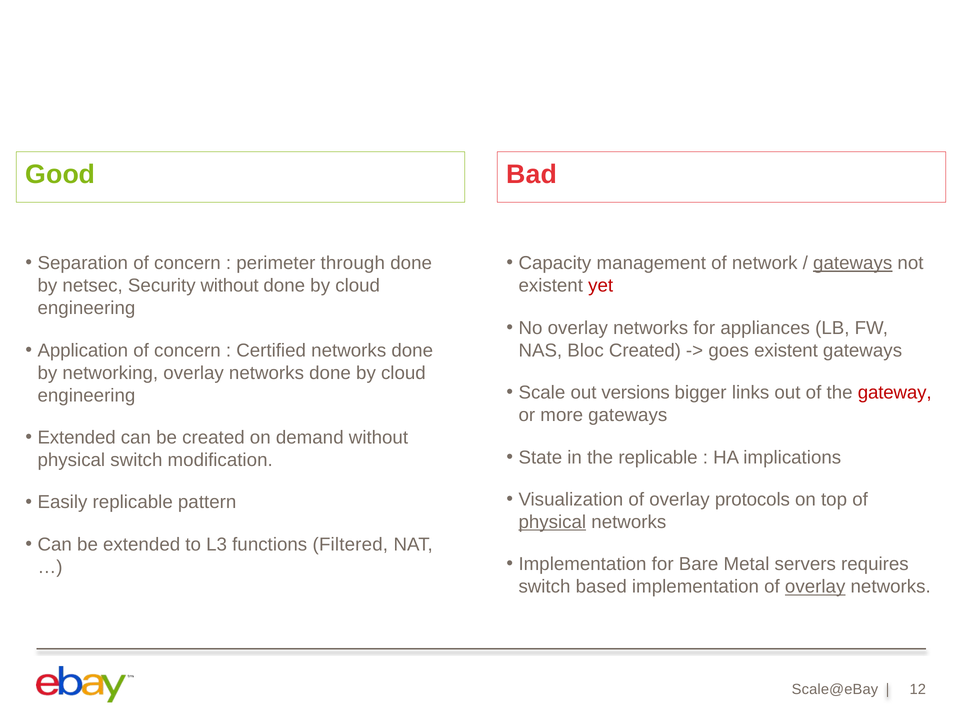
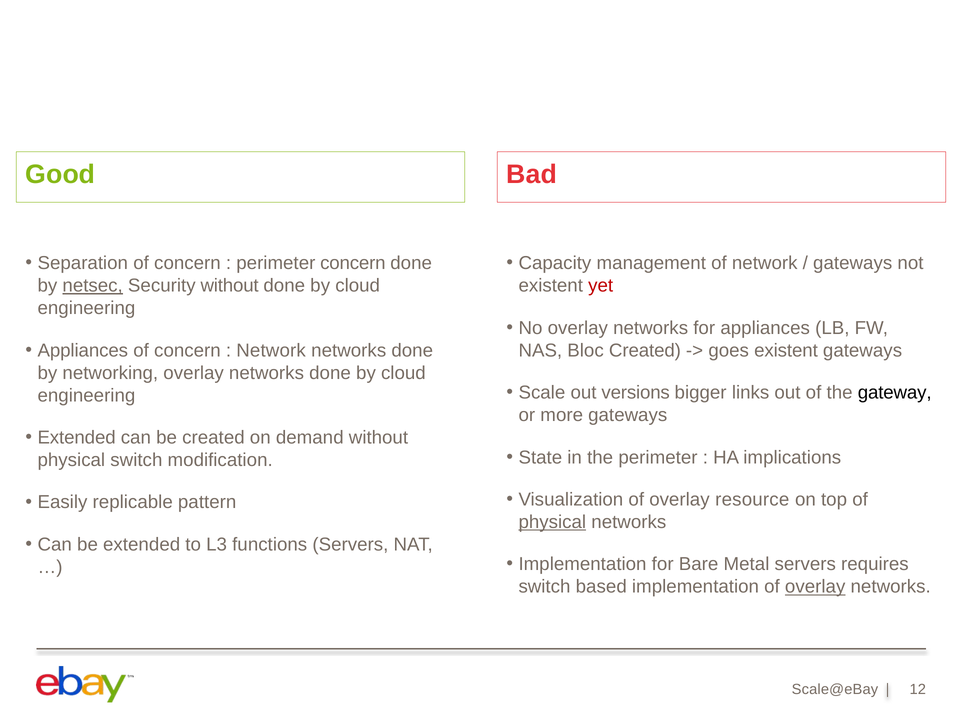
perimeter through: through -> concern (353, 263)
gateways underline: present -> none (853, 263)
netsec underline: none -> present (93, 286)
Application: Application -> Appliances (83, 351)
Certified: Certified -> Network (271, 351)
gateway colour: red -> black (895, 393)
the replicable: replicable -> perimeter (658, 458)
protocols: protocols -> resource (752, 500)
functions Filtered: Filtered -> Servers (350, 545)
